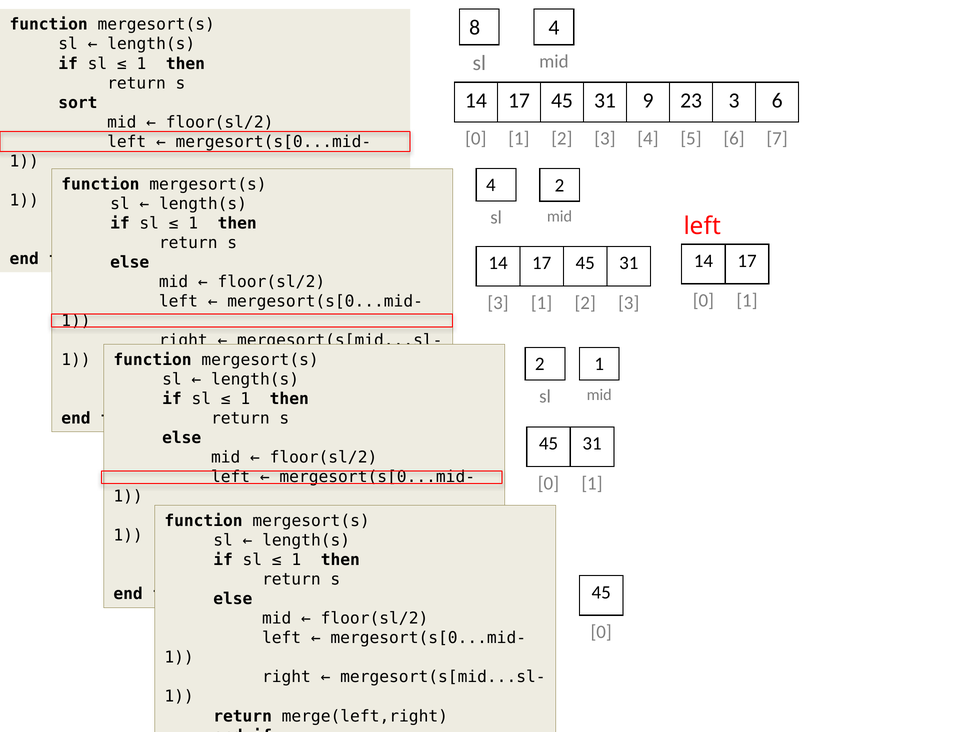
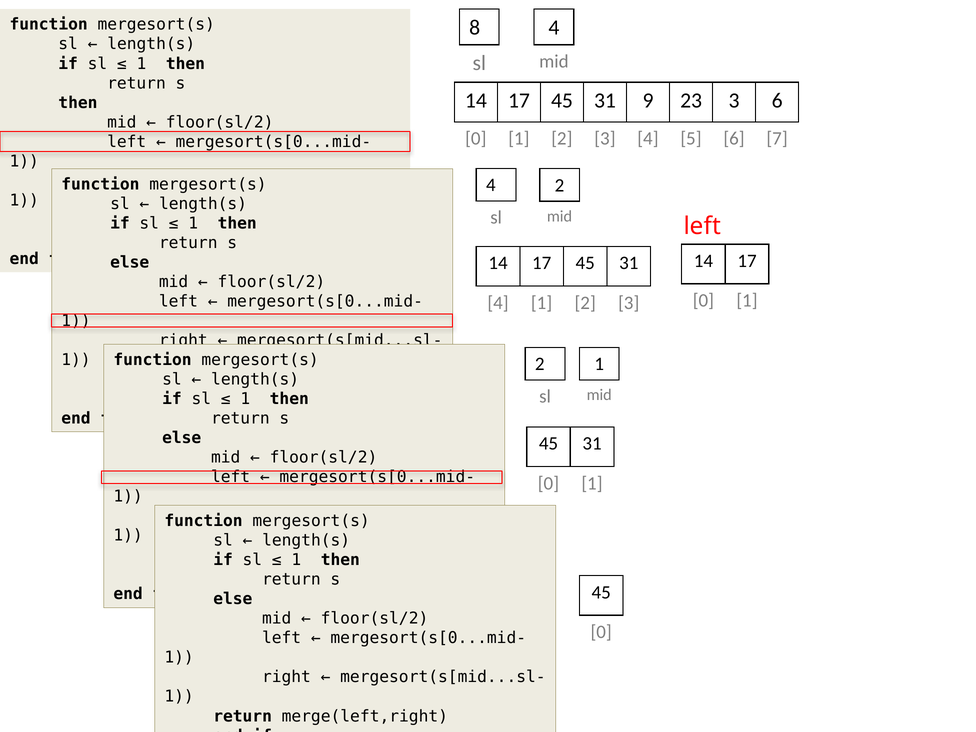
sort: sort -> then (78, 103)
3: 3 -> 4 (498, 303)
